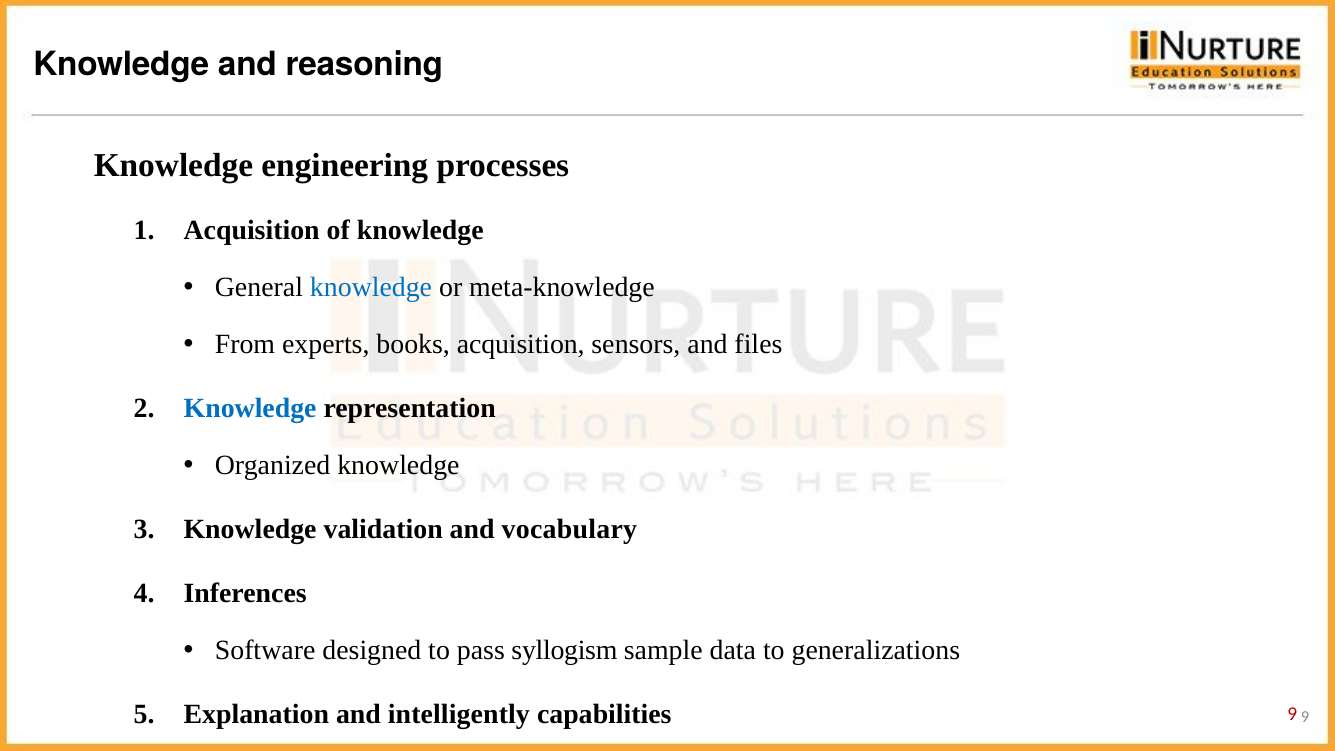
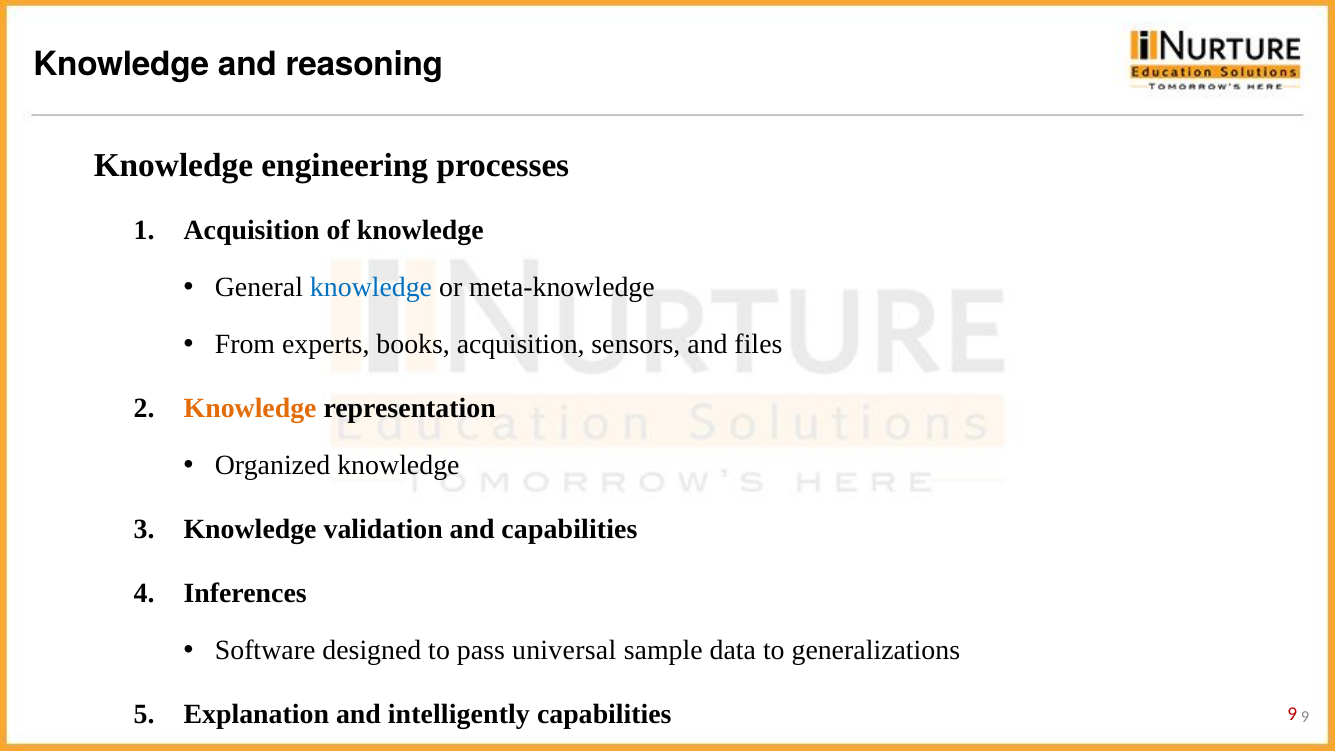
Knowledge colour: blue -> orange (250, 409)
and vocabulary: vocabulary -> capabilities (569, 530)
syllogism: syllogism -> universal (564, 650)
